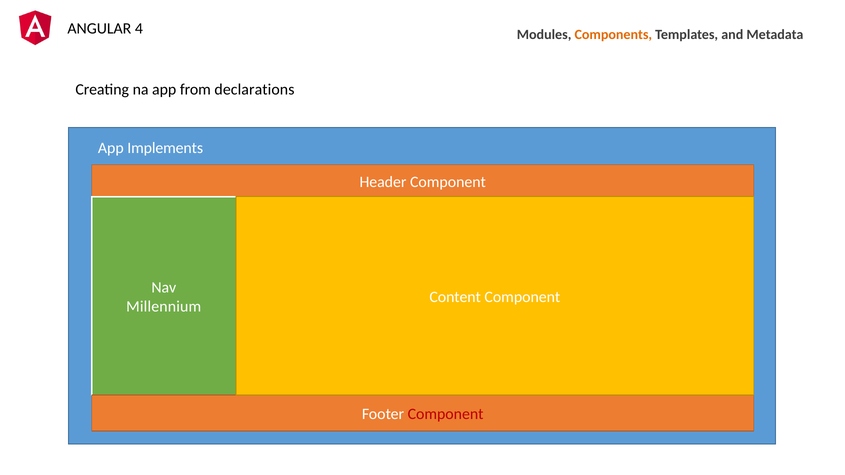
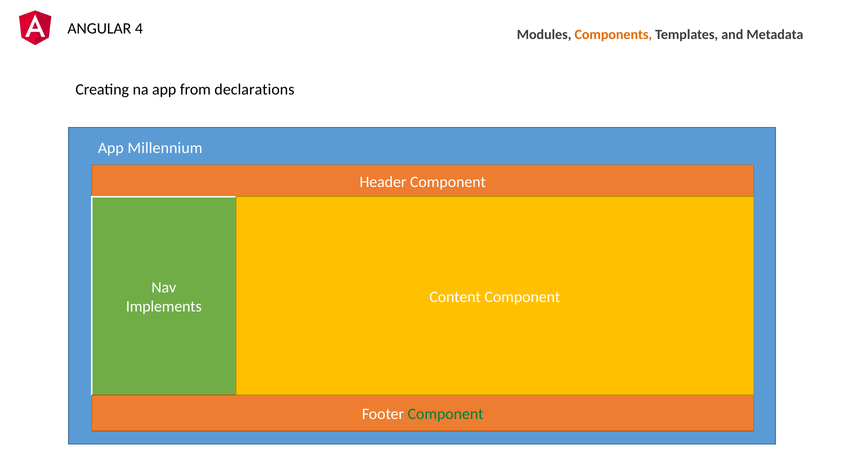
Implements: Implements -> Millennium (165, 148)
Millennium: Millennium -> Implements (164, 307)
Component colour: red -> green (446, 414)
